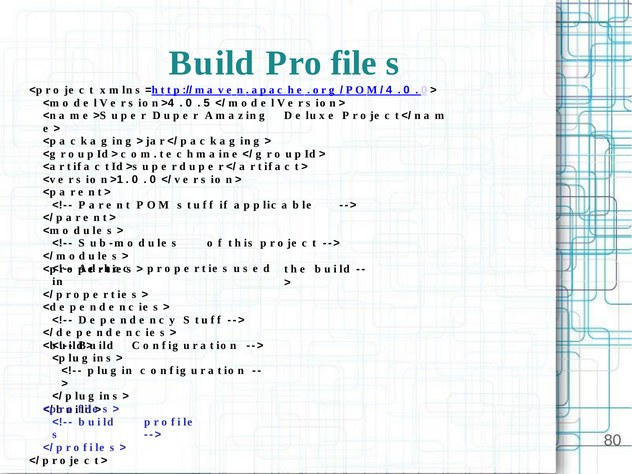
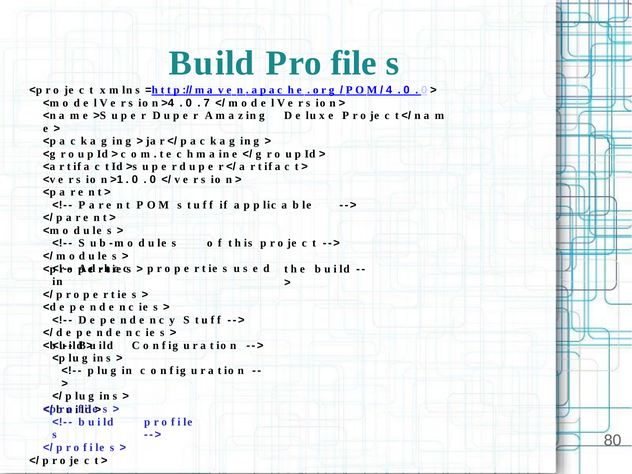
5: 5 -> 7 (207, 103)
